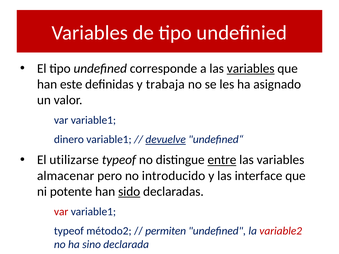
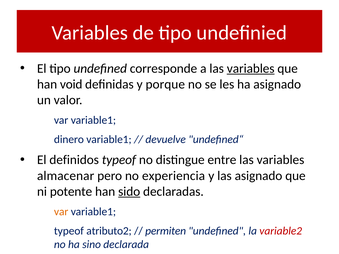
este: este -> void (71, 84)
trabaja: trabaja -> porque (165, 84)
devuelve underline: present -> none (166, 140)
utilizarse: utilizarse -> definidos (74, 160)
entre underline: present -> none (222, 160)
introducido: introducido -> experiencia (174, 176)
las interface: interface -> asignado (259, 176)
var colour: red -> orange (61, 212)
método2: método2 -> atributo2 (109, 231)
